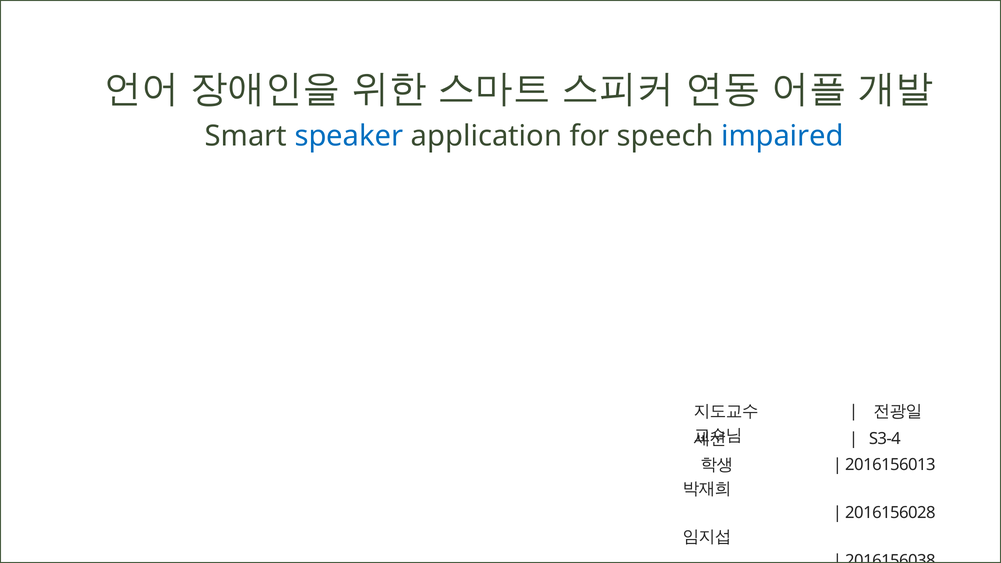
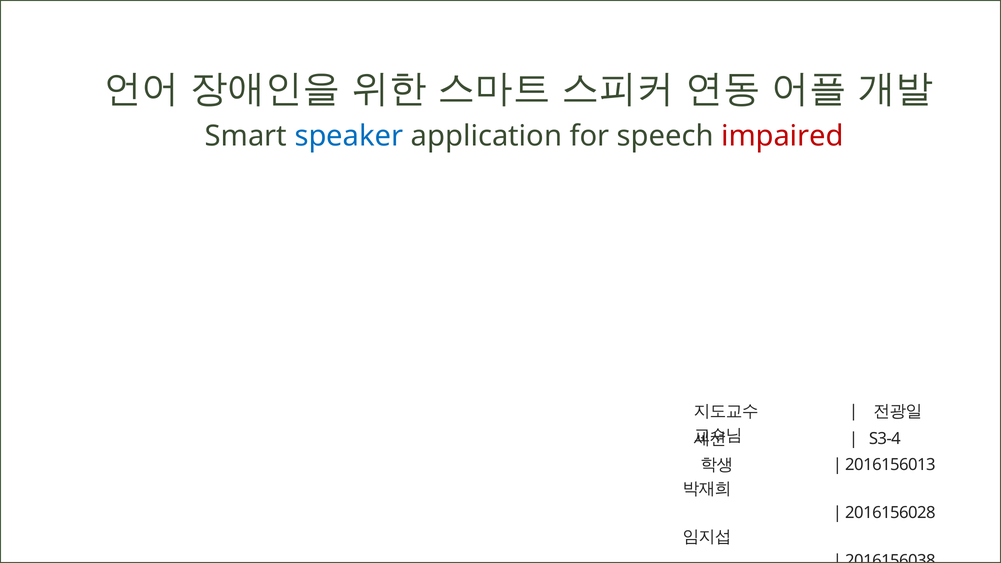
impaired colour: blue -> red (782, 136)
